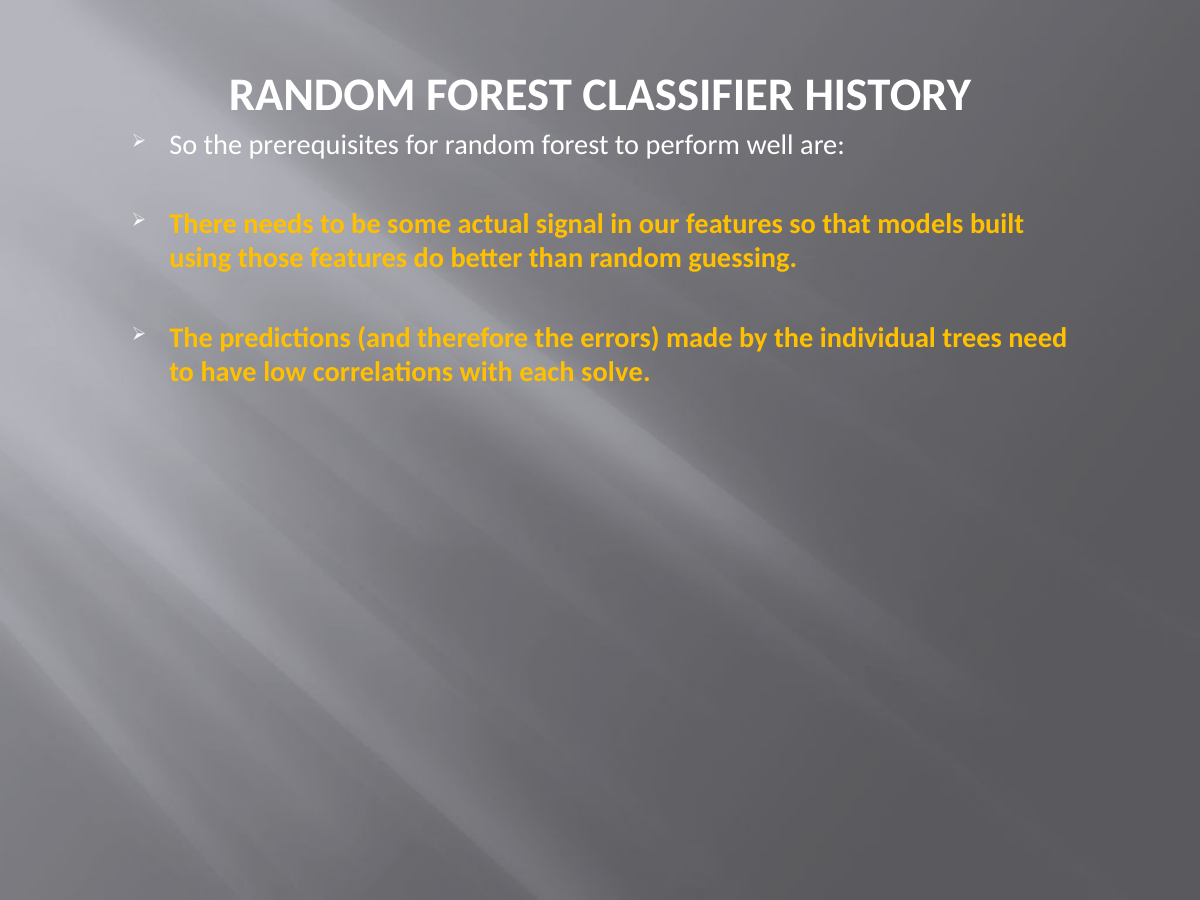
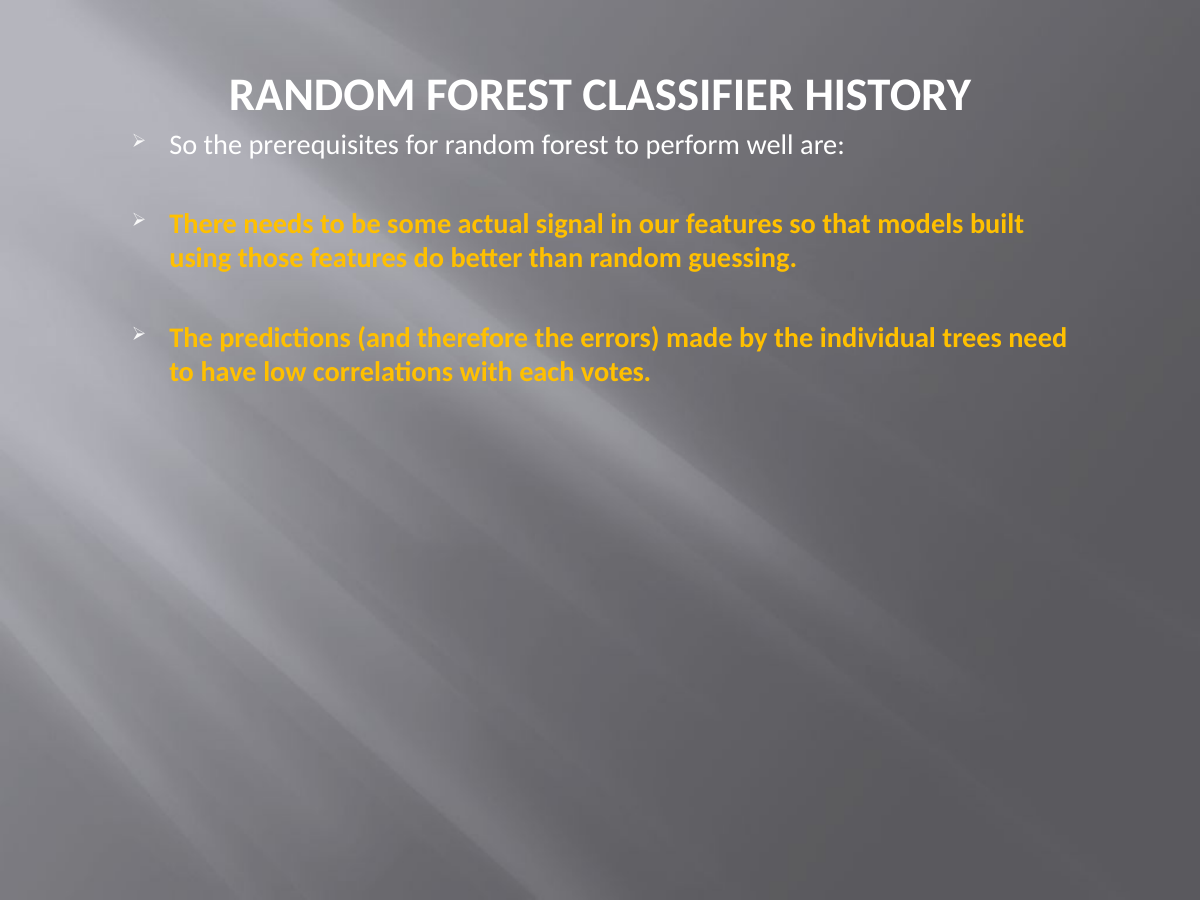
solve: solve -> votes (616, 372)
